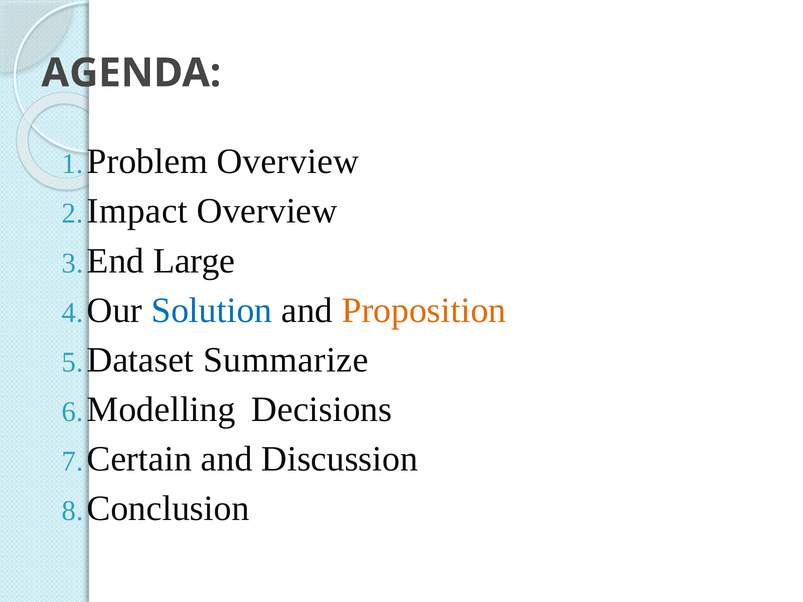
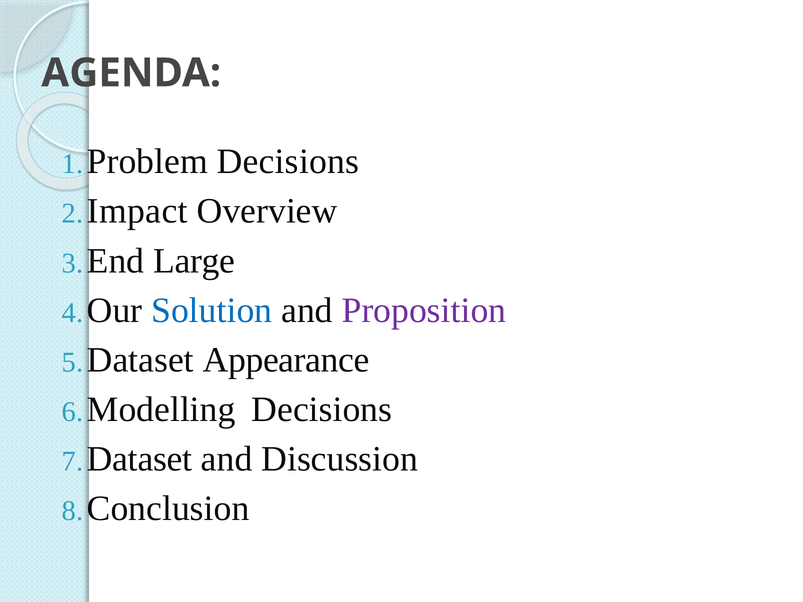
Problem Overview: Overview -> Decisions (288, 162)
Proposition colour: orange -> purple (424, 310)
Summarize: Summarize -> Appearance (286, 360)
Certain: Certain -> Dataset (140, 459)
